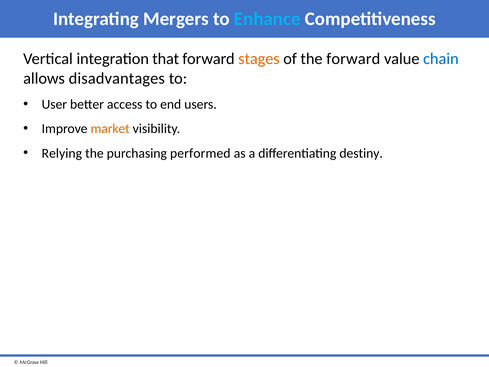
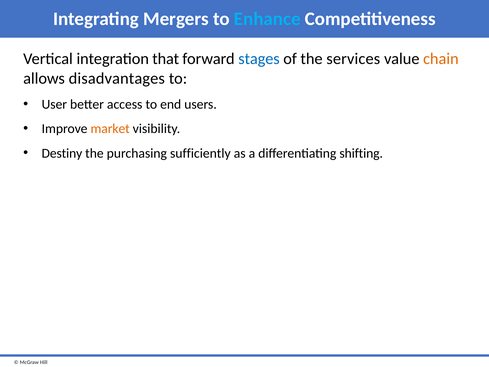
stages colour: orange -> blue (259, 59)
the forward: forward -> services (353, 59)
chain colour: blue -> orange (441, 59)
Relying: Relying -> Destiny (62, 153)
performed: performed -> sufficiently (200, 153)
destiny: destiny -> shifting (361, 153)
